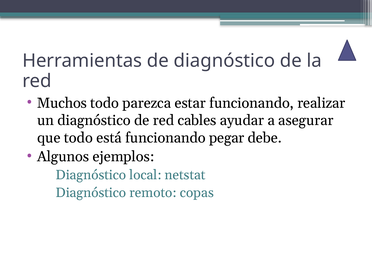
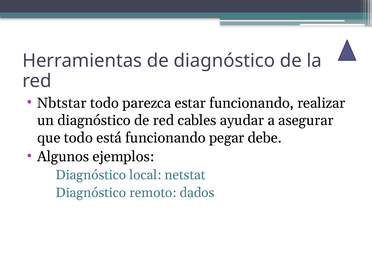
Muchos: Muchos -> Nbtstar (62, 103)
copas: copas -> dados (197, 193)
